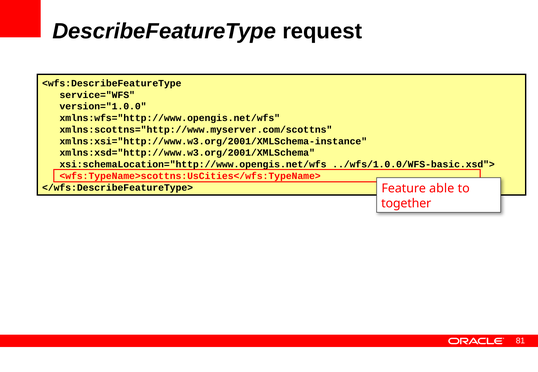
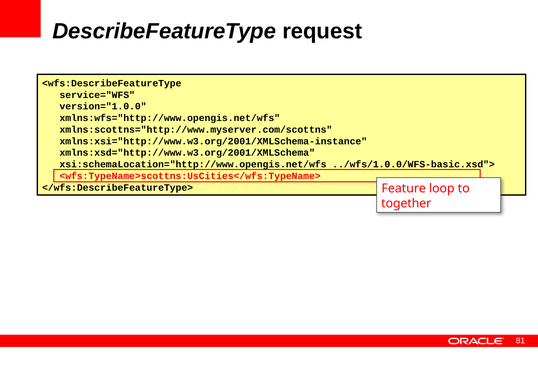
able: able -> loop (442, 189)
